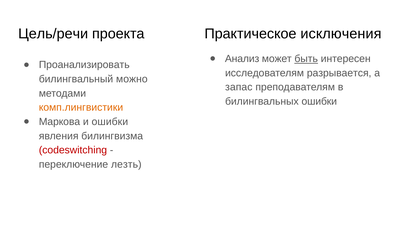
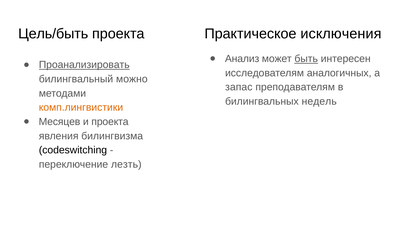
Цель/речи: Цель/речи -> Цель/быть (53, 34)
Проанализировать underline: none -> present (84, 65)
разрывается: разрывается -> аналогичных (339, 73)
билингвальных ошибки: ошибки -> недель (319, 102)
Маркова: Маркова -> Месяцев (60, 122)
и ошибки: ошибки -> проекта (110, 122)
codeswitching colour: red -> black (73, 150)
